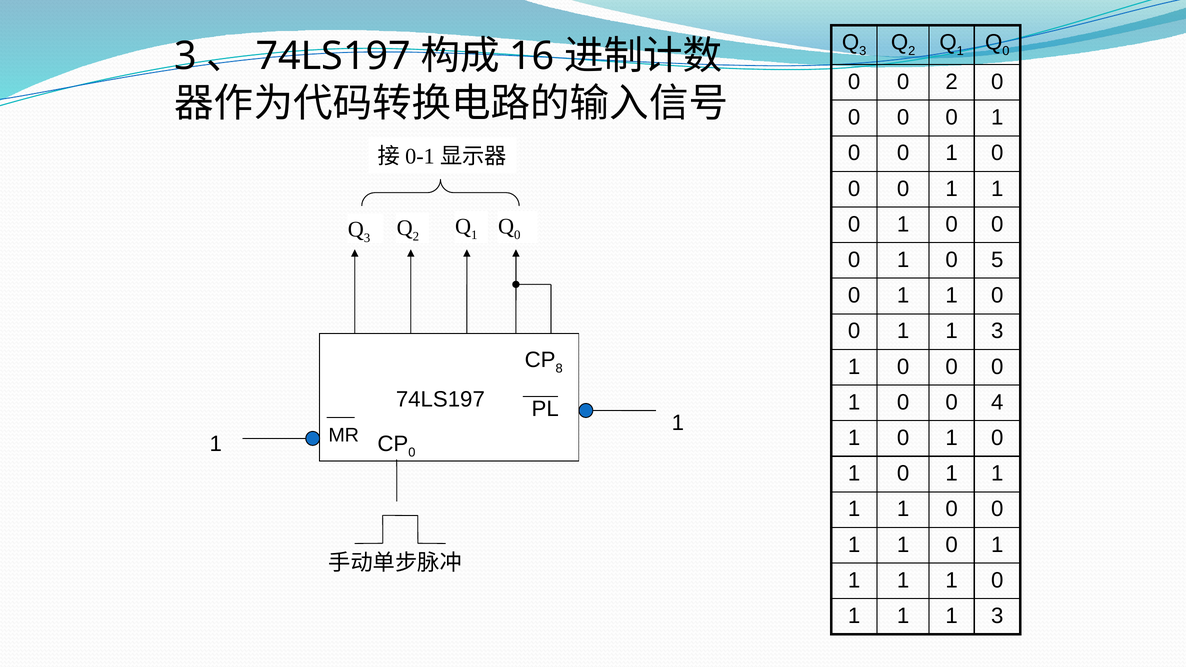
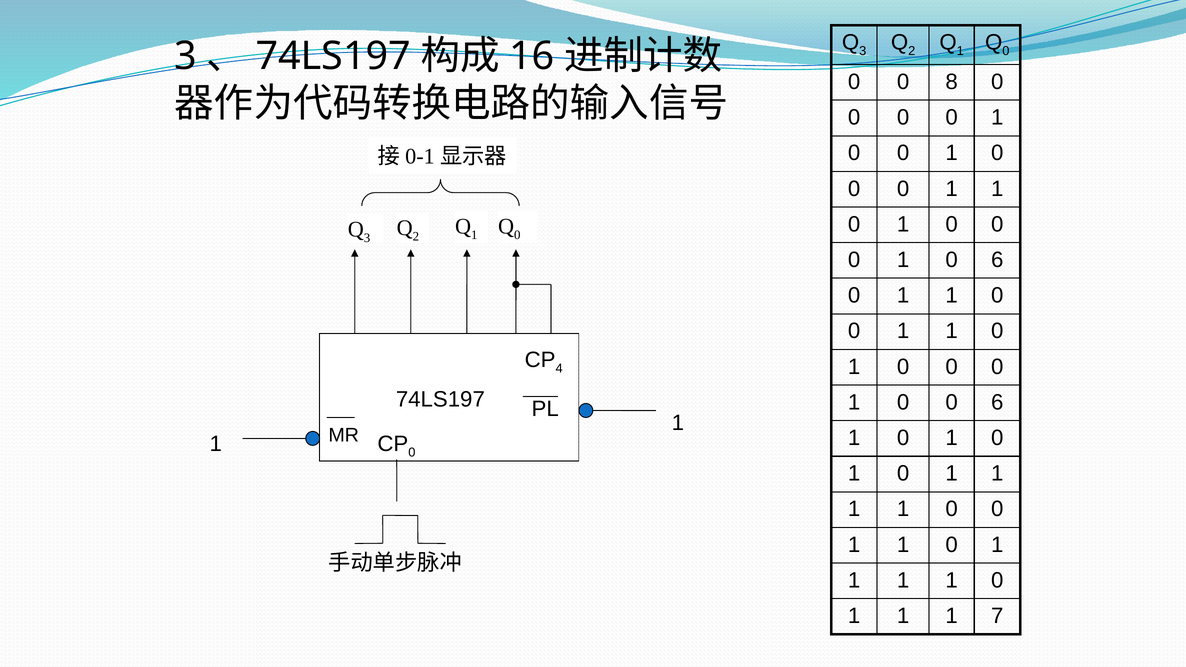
0 2: 2 -> 8 (952, 82)
1 0 5: 5 -> 6 (997, 260)
3: 3 -> 0 (997, 331)
8: 8 -> 4 (559, 368)
0 0 4: 4 -> 6 (997, 402)
1 1 1 3: 3 -> 7 (997, 616)
